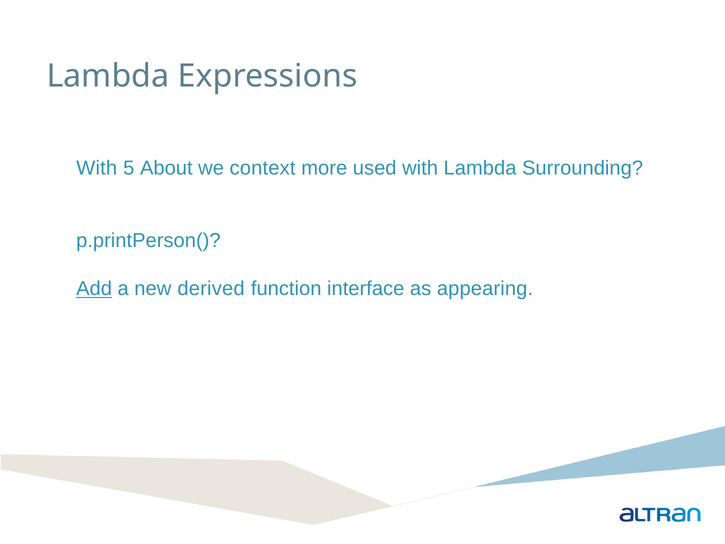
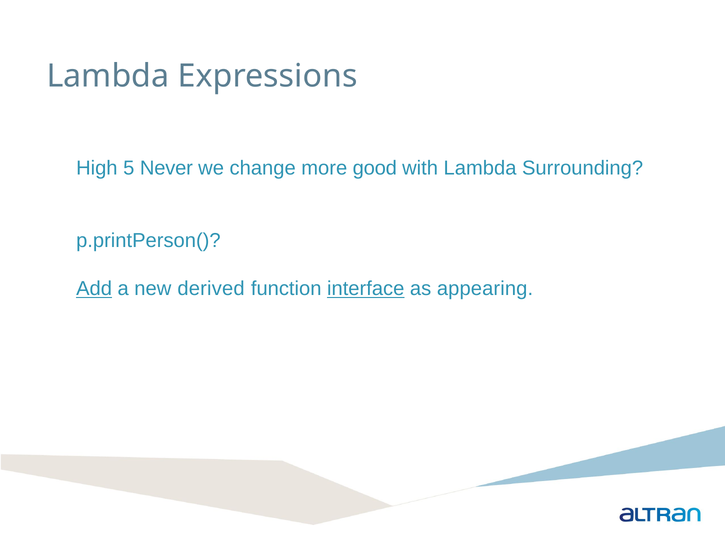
With: With -> High (97, 168)
About: About -> Never (166, 168)
context: context -> change (263, 168)
used: used -> good (375, 168)
interface underline: none -> present (366, 289)
